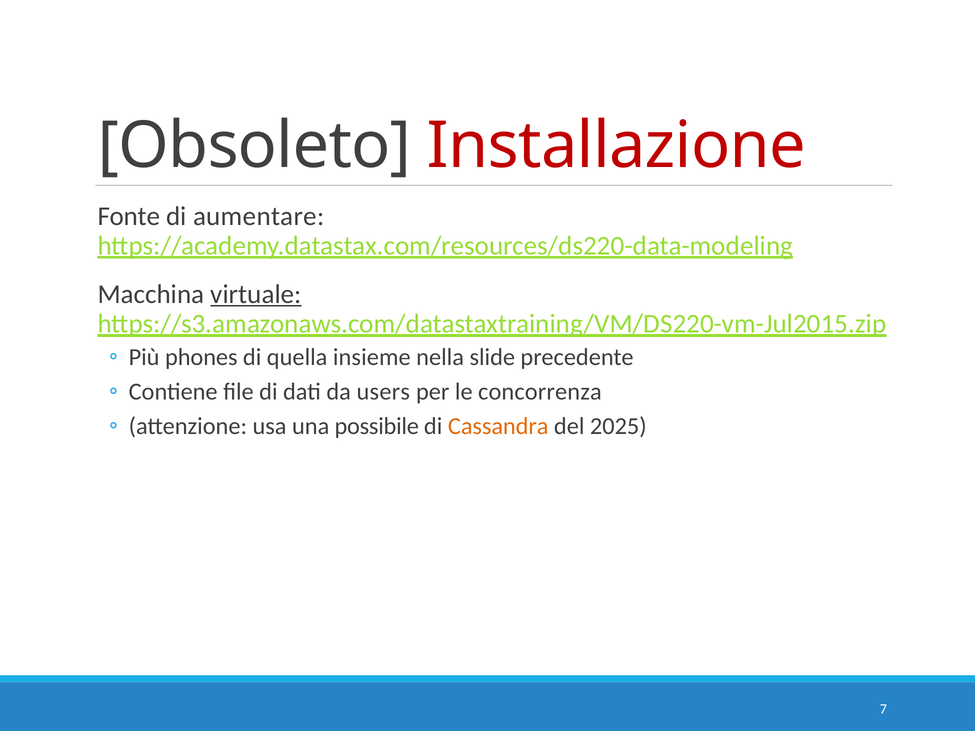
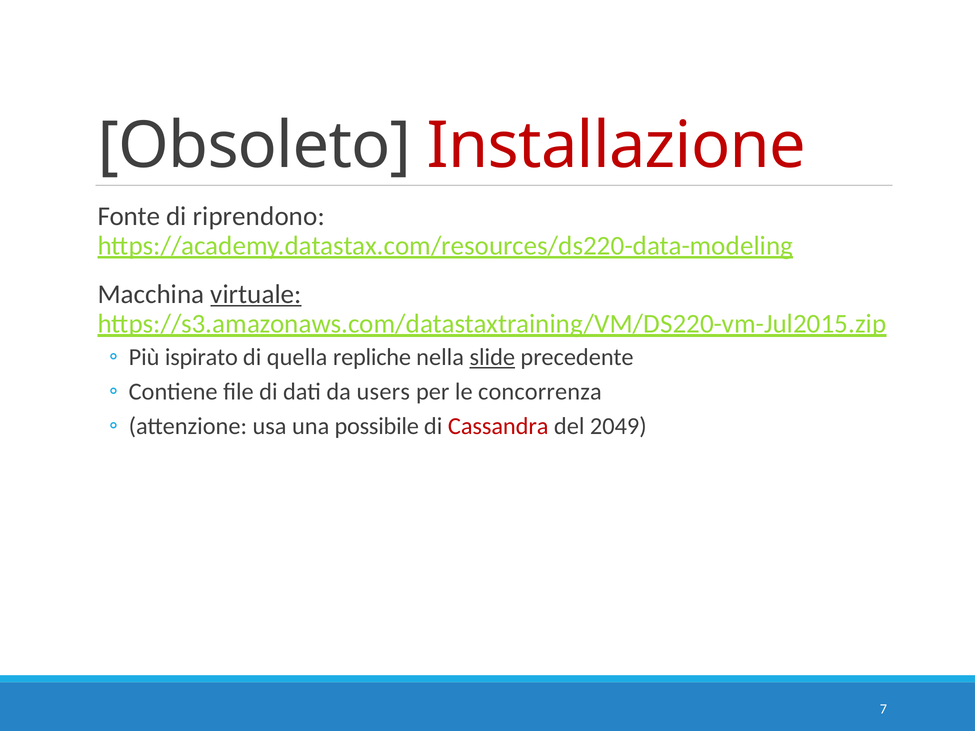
aumentare: aumentare -> riprendono (259, 216)
phones: phones -> ispirato (201, 357)
insieme: insieme -> repliche (372, 357)
slide underline: none -> present (492, 357)
Cassandra colour: orange -> red (498, 426)
2025: 2025 -> 2049 (618, 426)
